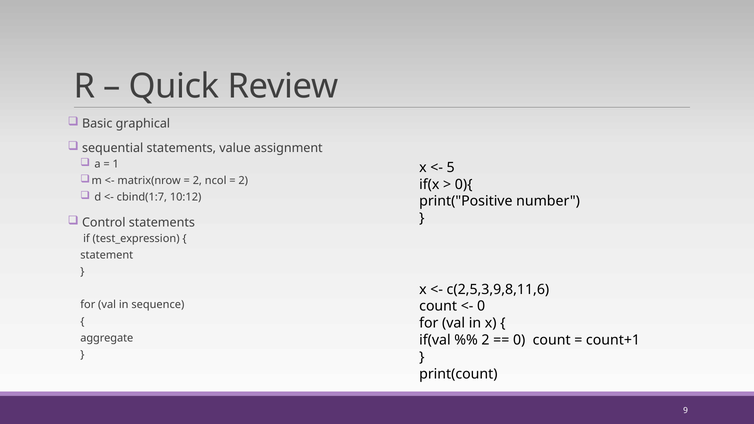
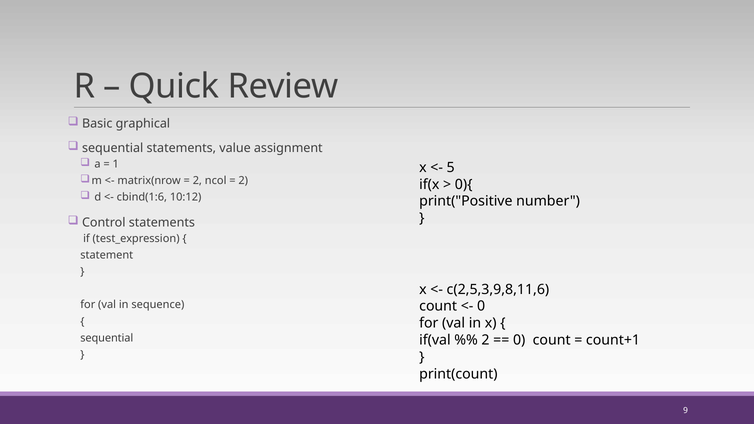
cbind(1:7: cbind(1:7 -> cbind(1:6 (142, 197)
aggregate: aggregate -> sequential (107, 338)
